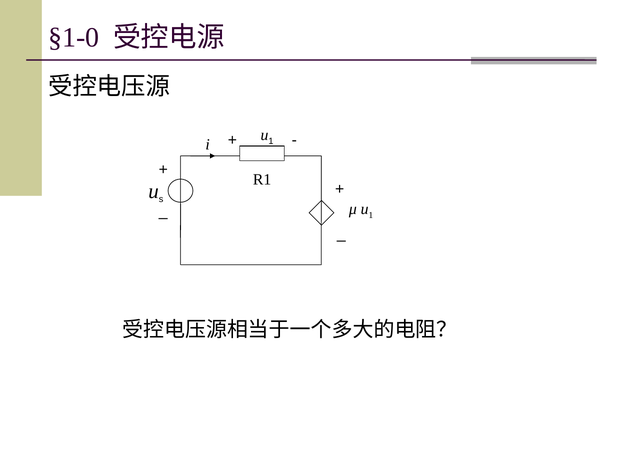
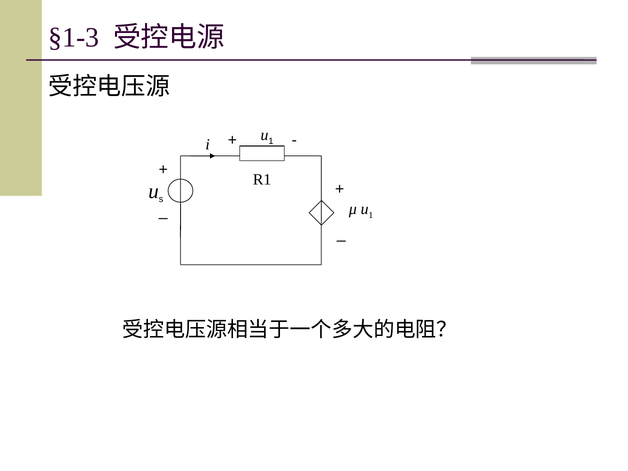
§1-0: §1-0 -> §1-3 (74, 38)
